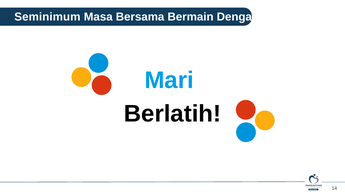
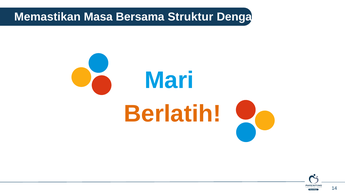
Seminimum: Seminimum -> Memastikan (47, 17)
Bermain: Bermain -> Struktur (190, 17)
Berlatih colour: black -> orange (172, 114)
